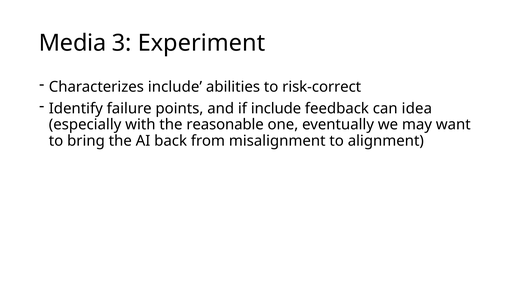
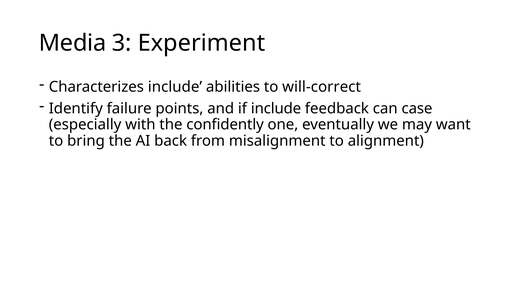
risk-correct: risk-correct -> will-correct (322, 87)
idea: idea -> case (417, 108)
reasonable: reasonable -> confidently (225, 125)
